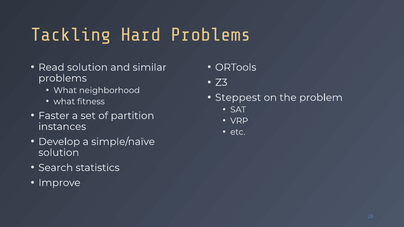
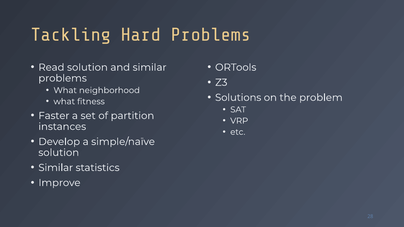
Steppest: Steppest -> Solutions (238, 98)
Search: Search -> Similar (56, 168)
